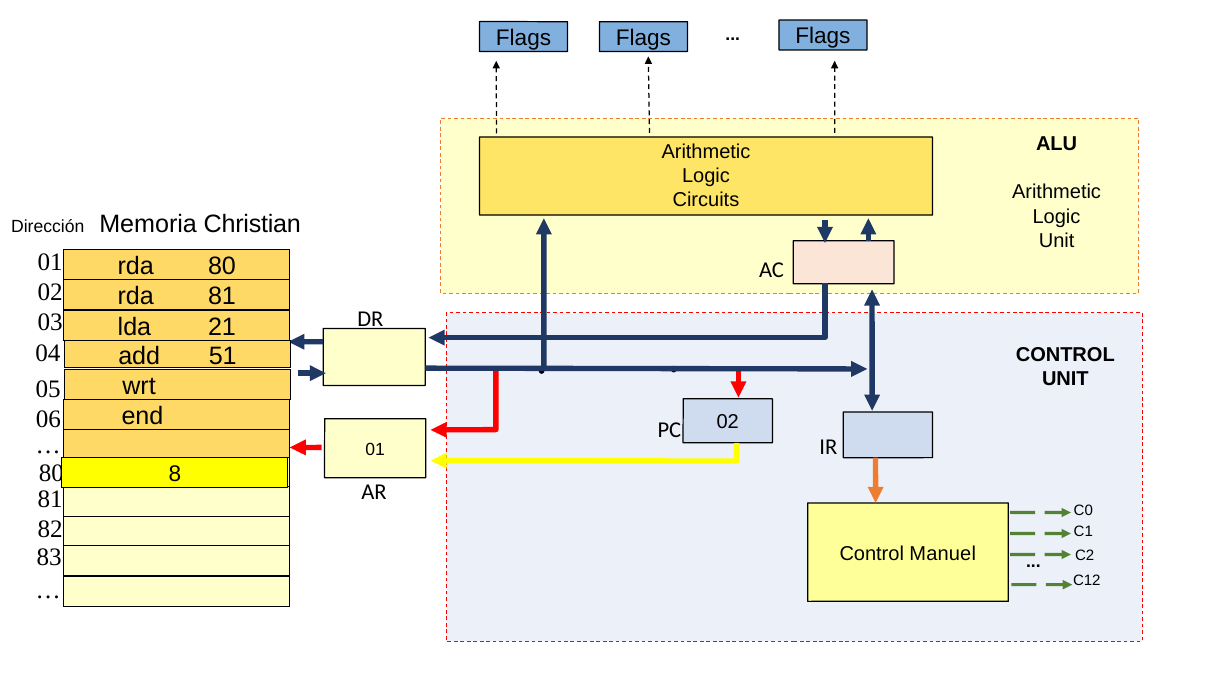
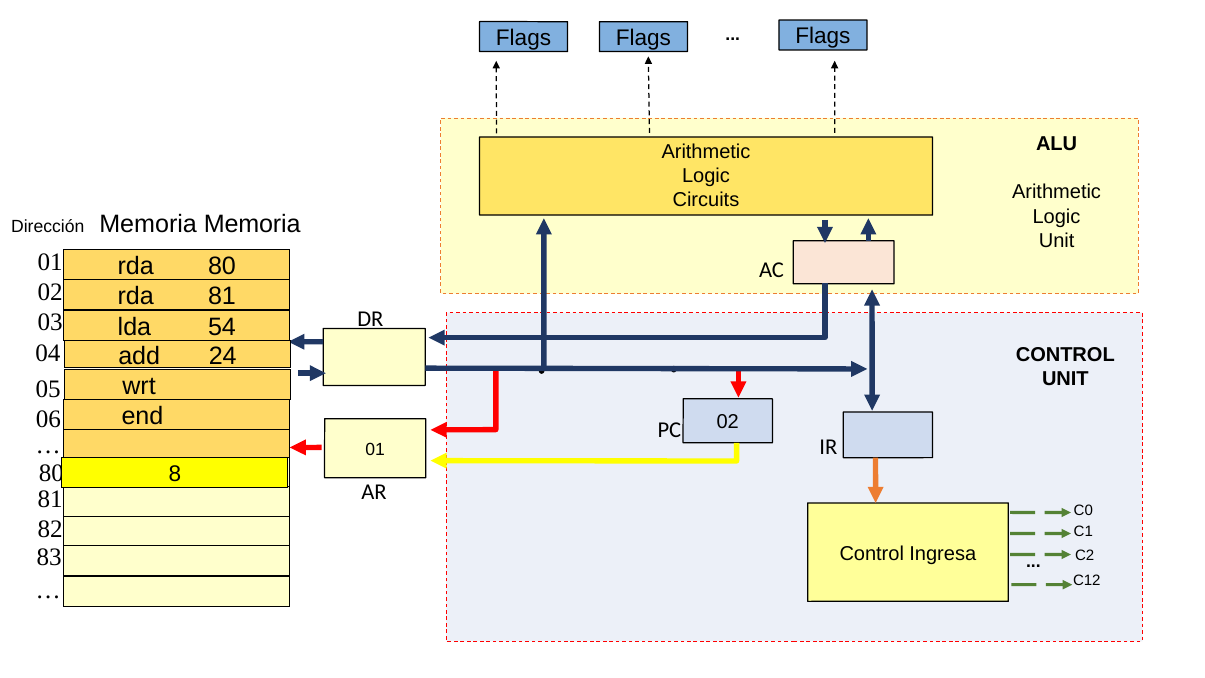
Memoria Christian: Christian -> Memoria (252, 225)
21: 21 -> 54 (222, 328)
51: 51 -> 24 (223, 356)
Manuel: Manuel -> Ingresa (943, 553)
